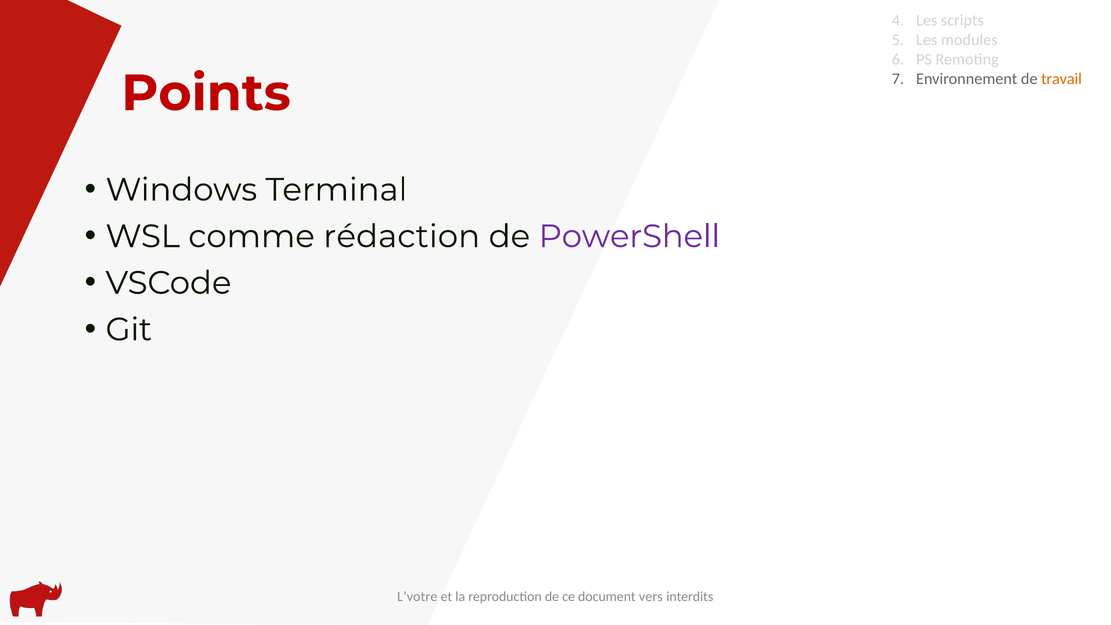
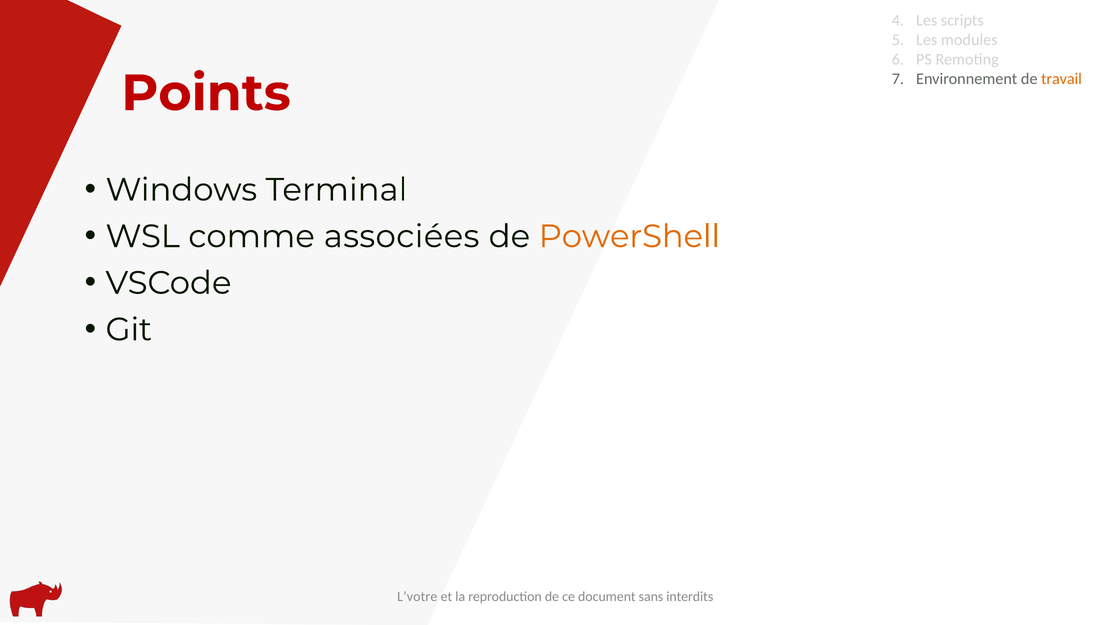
rédaction: rédaction -> associées (402, 236)
PowerShell colour: purple -> orange (629, 236)
vers: vers -> sans (651, 597)
